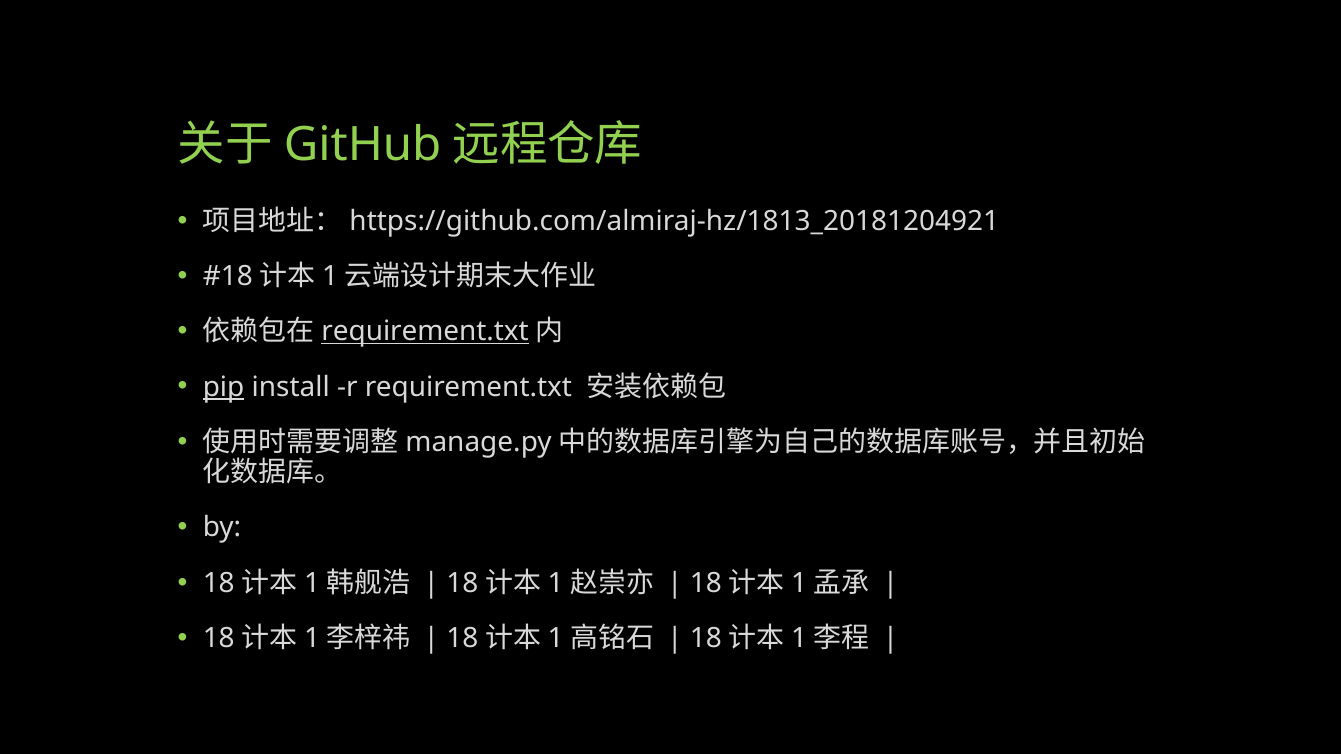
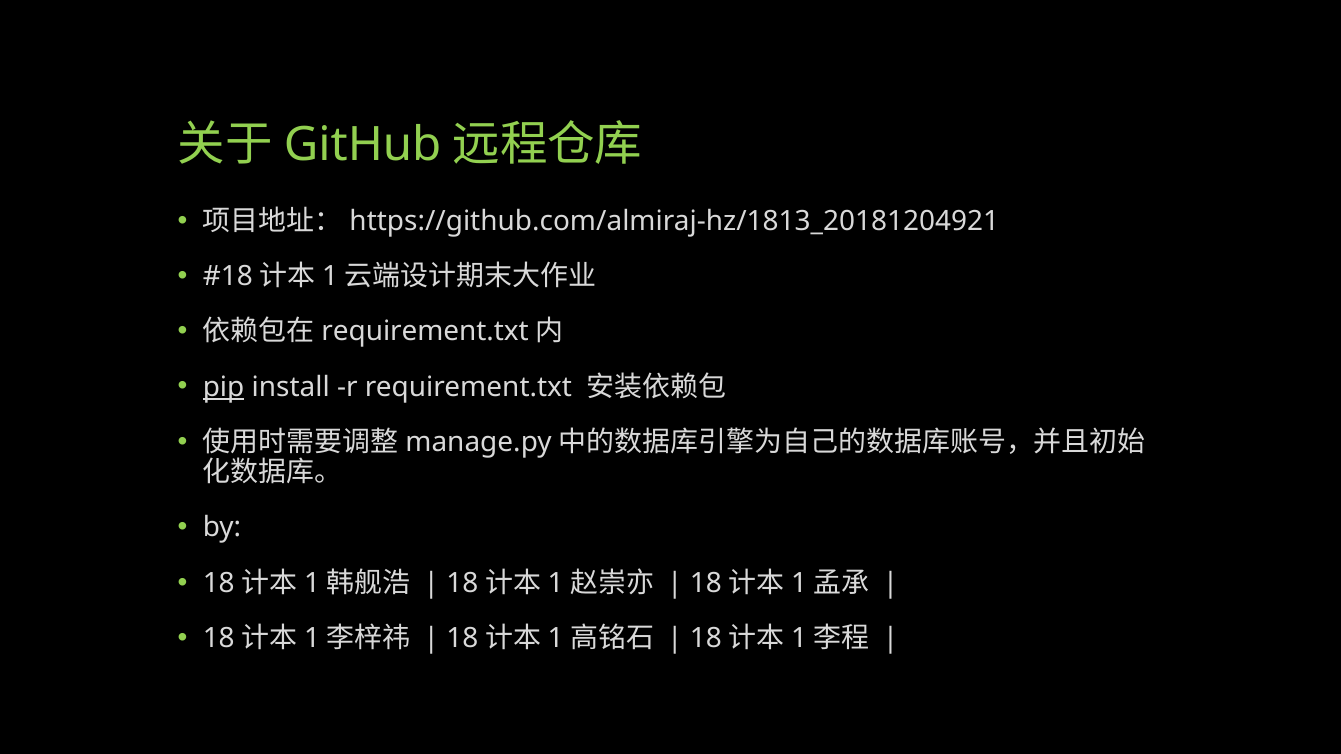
requirement.txt underline: present -> none (425, 332)
